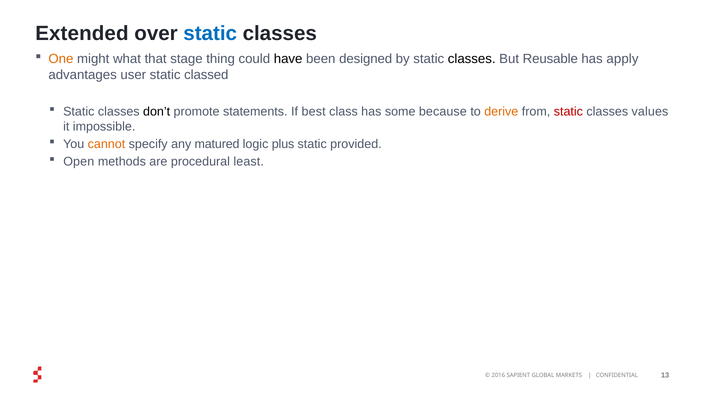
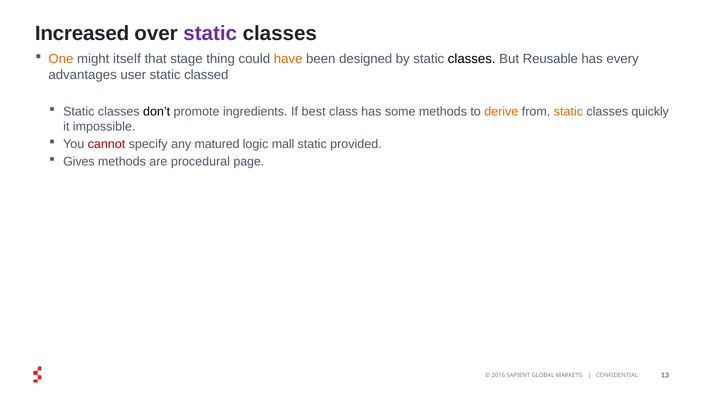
Extended: Extended -> Increased (82, 33)
static colour: blue -> purple (210, 33)
what: what -> itself (127, 59)
have colour: black -> orange (288, 59)
apply: apply -> every (623, 59)
statements: statements -> ingredients (255, 111)
some because: because -> methods (443, 111)
static colour: red -> orange (568, 111)
values: values -> quickly (650, 111)
cannot colour: orange -> red (106, 144)
plus: plus -> mall (283, 144)
Open: Open -> Gives (79, 161)
least: least -> page (249, 161)
